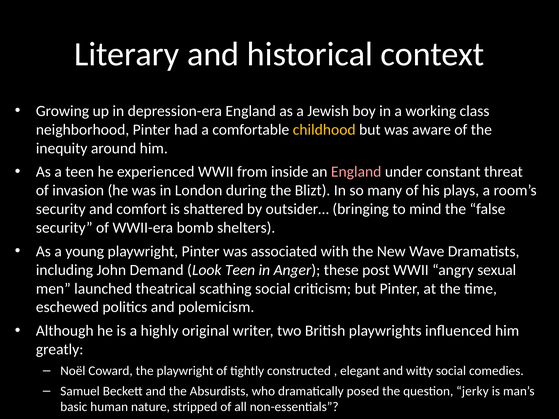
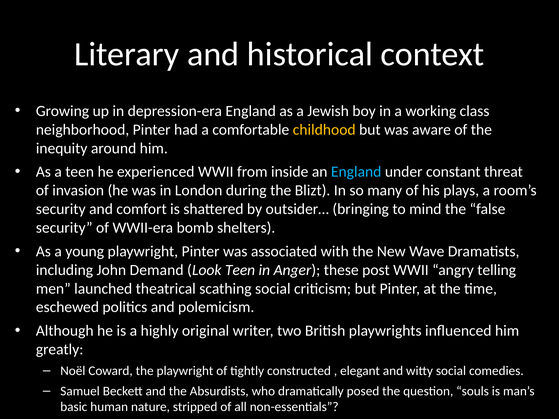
England colour: pink -> light blue (356, 172)
sexual: sexual -> telling (497, 270)
jerky: jerky -> souls (473, 391)
